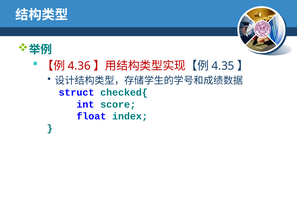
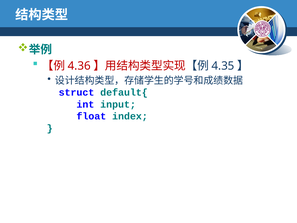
checked{: checked{ -> default{ (124, 92)
score: score -> input (118, 104)
